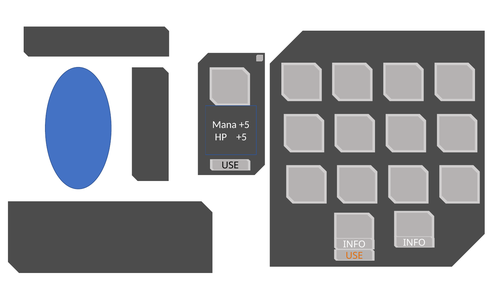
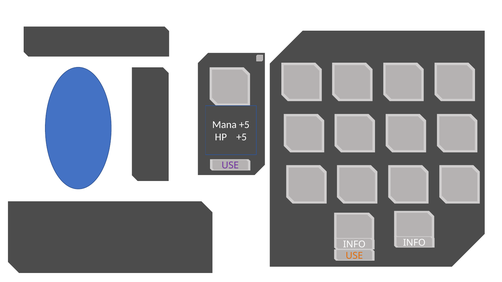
USE colour: black -> purple (230, 166)
